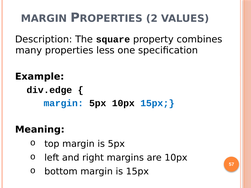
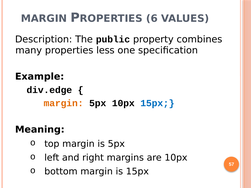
2: 2 -> 6 (152, 19)
square: square -> public (113, 39)
margin colour: blue -> orange (64, 103)
